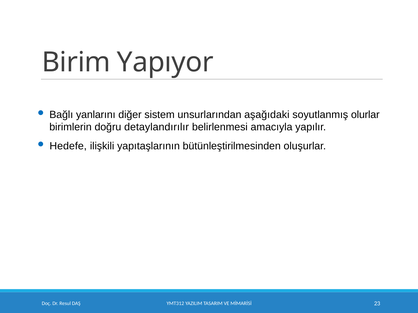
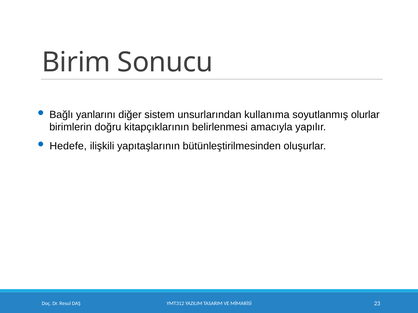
Yapıyor: Yapıyor -> Sonucu (165, 62)
aşağıdaki: aşağıdaki -> kullanıma (267, 115)
detaylandırılır: detaylandırılır -> kitapçıklarının (157, 127)
